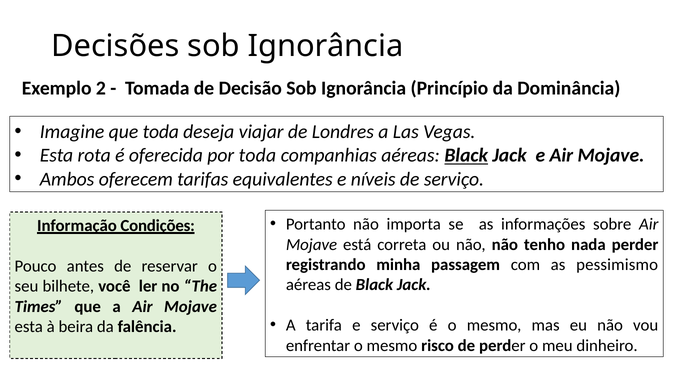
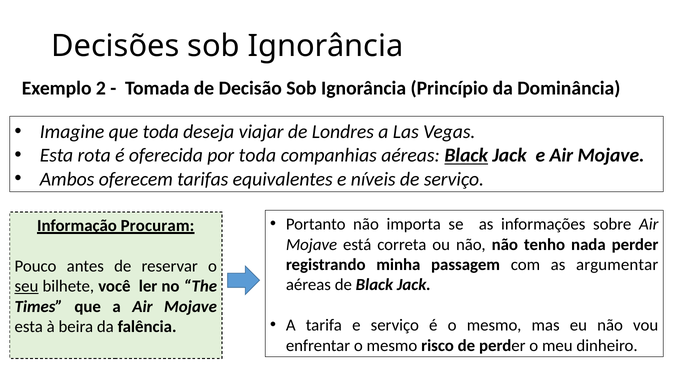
Condições: Condições -> Procuram (157, 226)
pessimismo: pessimismo -> argumentar (617, 264)
seu underline: none -> present (26, 286)
